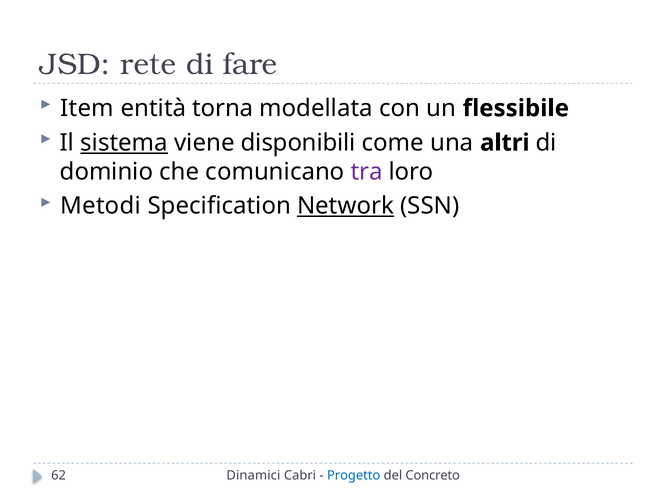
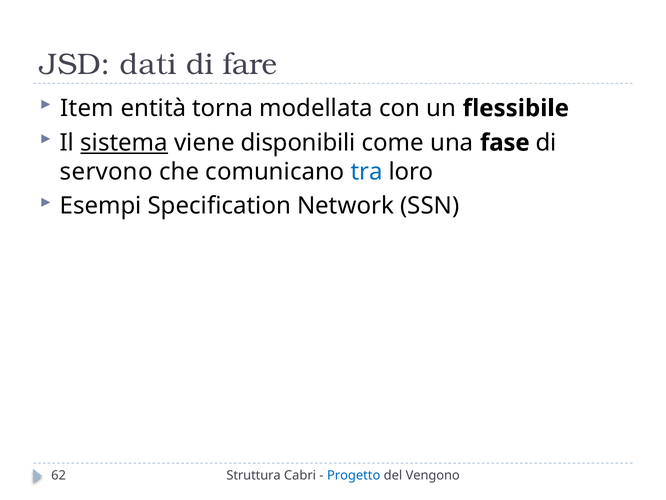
rete: rete -> dati (148, 64)
altri: altri -> fase (505, 143)
dominio: dominio -> servono (106, 171)
tra colour: purple -> blue (367, 171)
Metodi: Metodi -> Esempi (101, 206)
Network underline: present -> none (346, 206)
Dinamici: Dinamici -> Struttura (254, 475)
Concreto: Concreto -> Vengono (433, 475)
